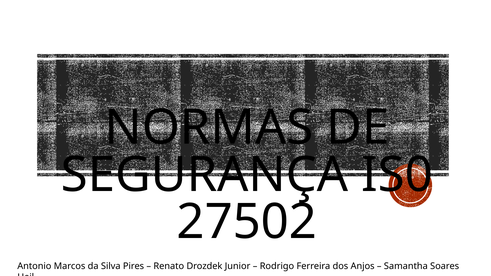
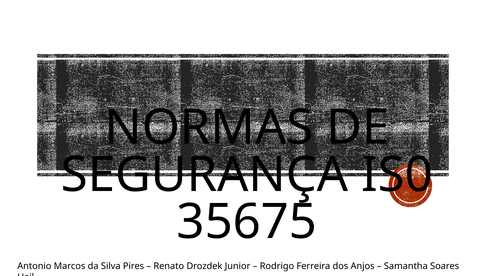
27502: 27502 -> 35675 (247, 222)
